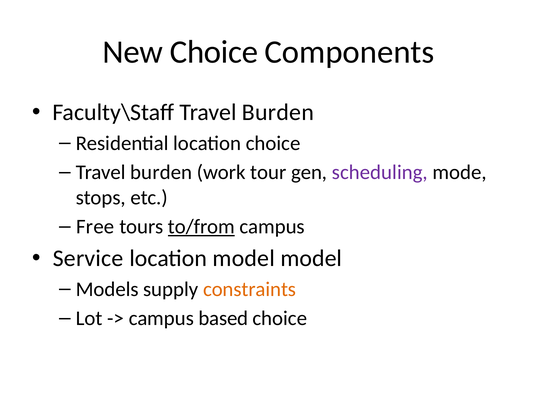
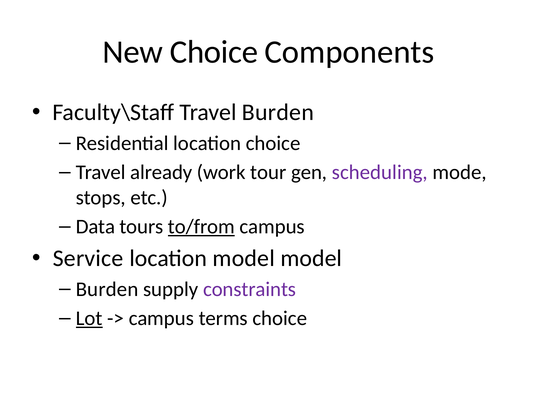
burden: burden -> already (161, 173)
Free: Free -> Data (95, 227)
Models: Models -> Burden (107, 290)
constraints colour: orange -> purple (250, 290)
Lot underline: none -> present (89, 319)
based: based -> terms (223, 319)
